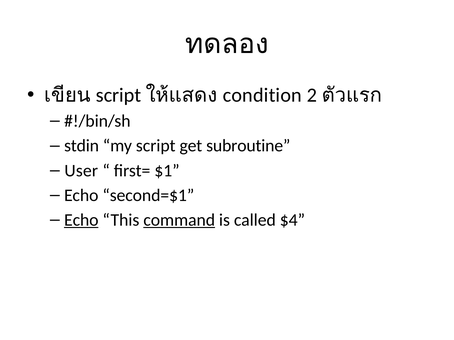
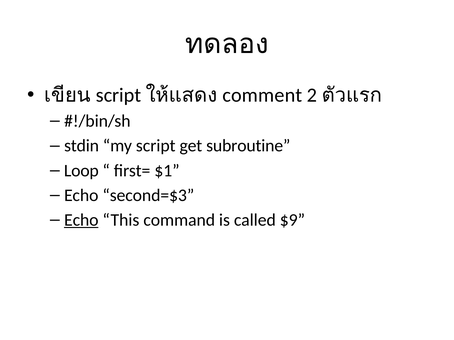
condition: condition -> comment (262, 95)
User: User -> Loop (81, 171)
second=$1: second=$1 -> second=$3 (148, 196)
command underline: present -> none (179, 220)
$4: $4 -> $9 (292, 220)
